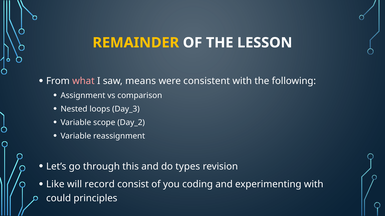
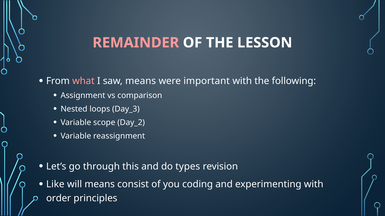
REMAINDER colour: yellow -> pink (136, 43)
consistent: consistent -> important (207, 81)
will record: record -> means (100, 185)
could: could -> order (59, 199)
